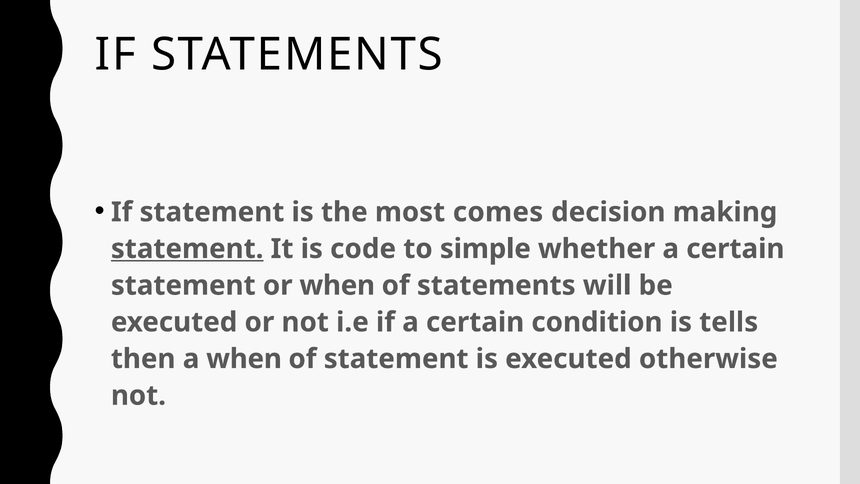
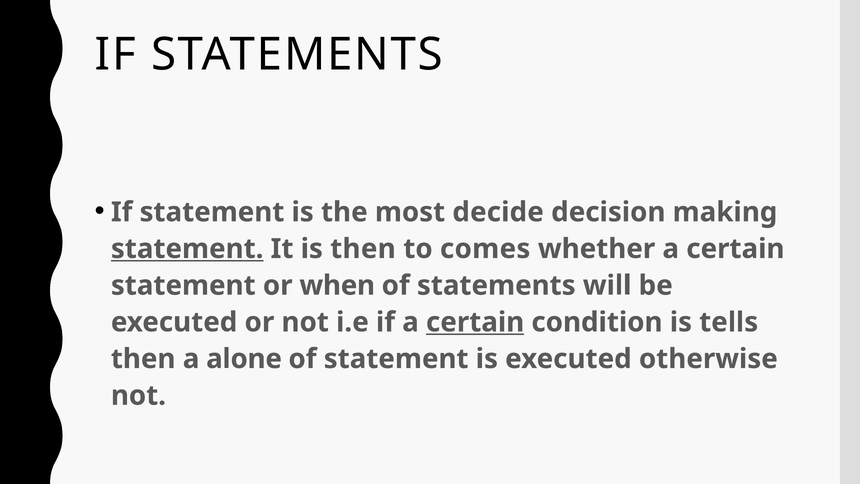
comes: comes -> decide (498, 212)
is code: code -> then (363, 249)
simple: simple -> comes (485, 249)
certain underline: none -> present (475, 322)
a when: when -> alone (244, 359)
